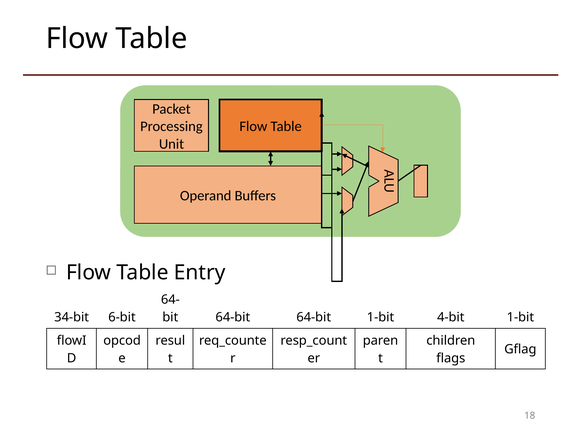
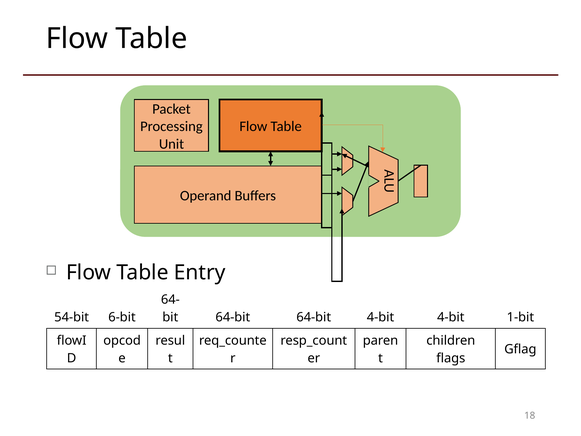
34-bit: 34-bit -> 54-bit (72, 317)
64-bit 1-bit: 1-bit -> 4-bit (380, 317)
